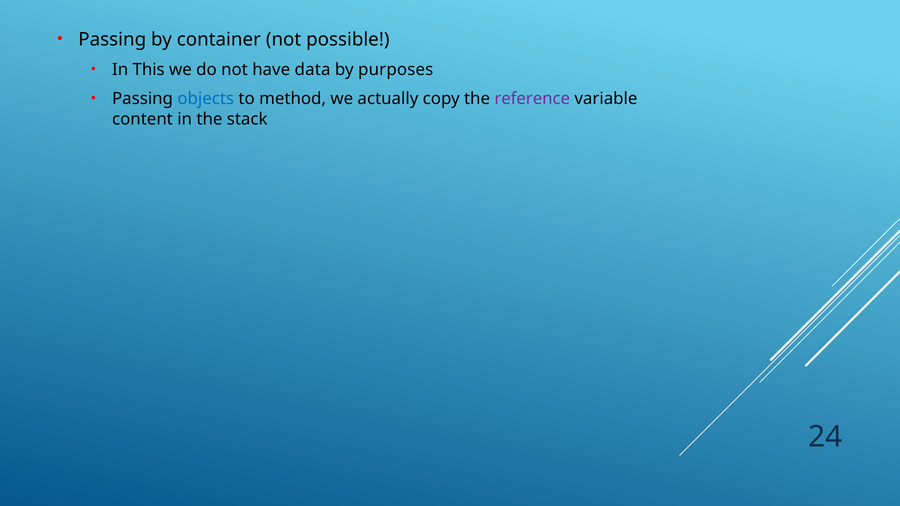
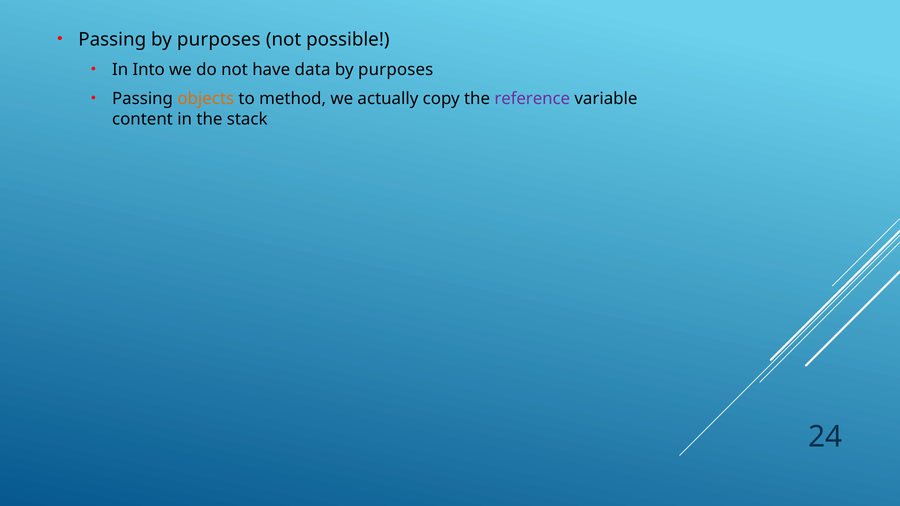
Passing by container: container -> purposes (219, 39)
This: This -> Into (149, 70)
objects colour: blue -> orange (206, 99)
